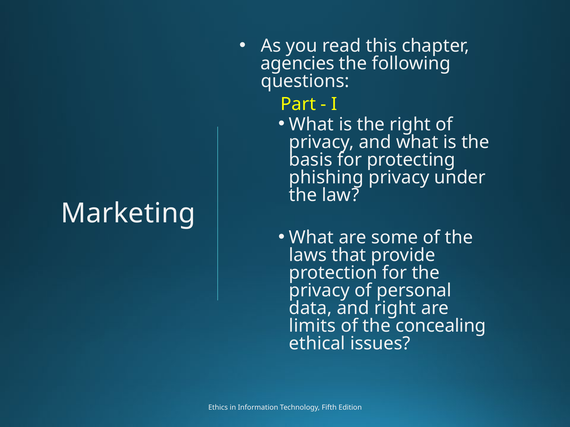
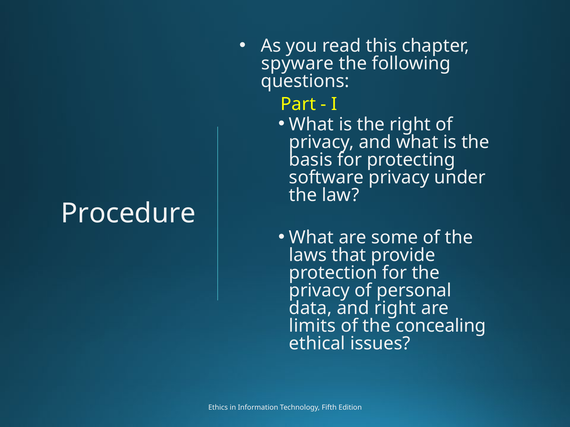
agencies: agencies -> spyware (297, 63)
phishing: phishing -> software (326, 178)
Marketing: Marketing -> Procedure (128, 214)
